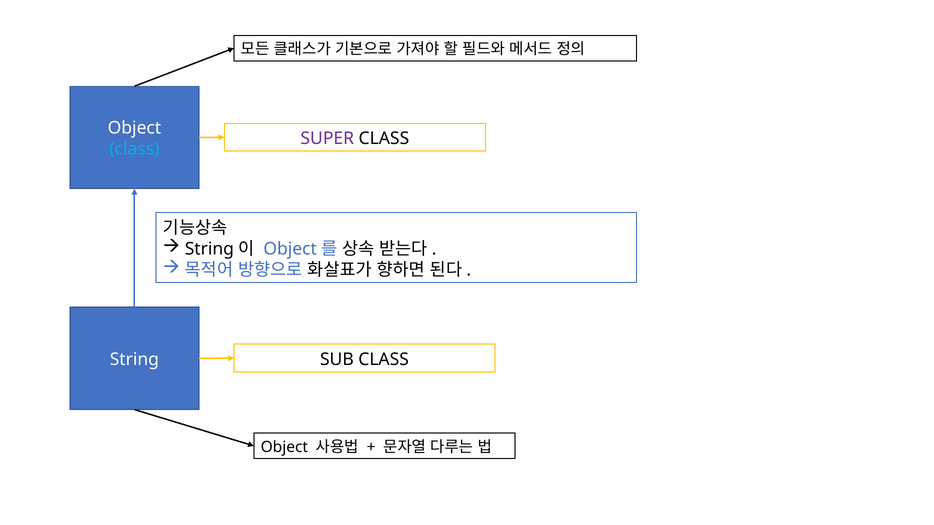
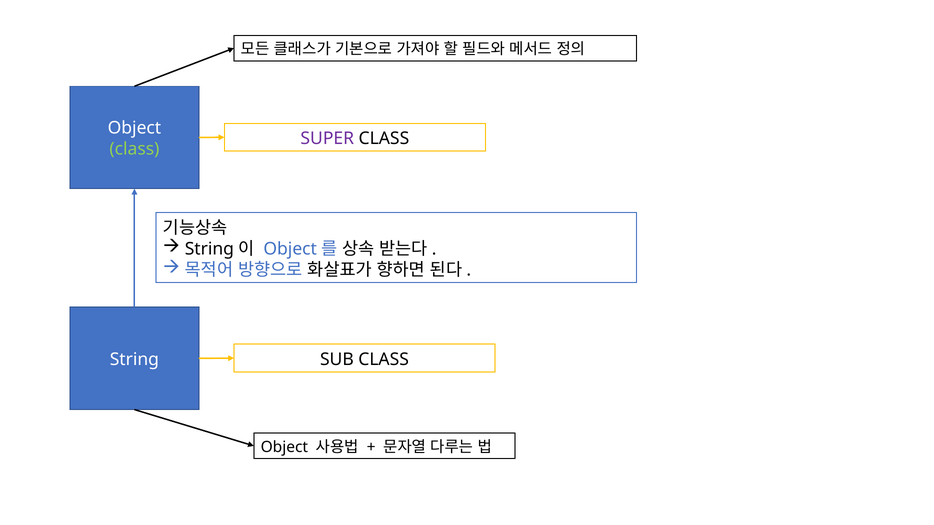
class colour: light blue -> light green (134, 149)
